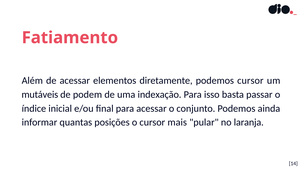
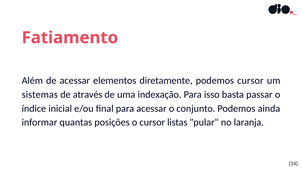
mutáveis: mutáveis -> sistemas (40, 94)
podem: podem -> através (88, 94)
mais: mais -> listas (177, 122)
